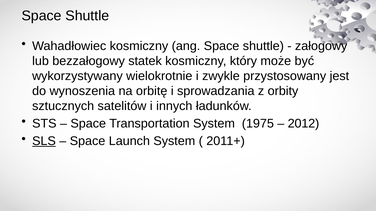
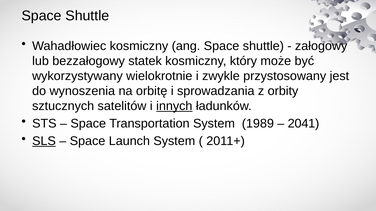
innych underline: none -> present (174, 106)
1975: 1975 -> 1989 (258, 124)
2012: 2012 -> 2041 (303, 124)
